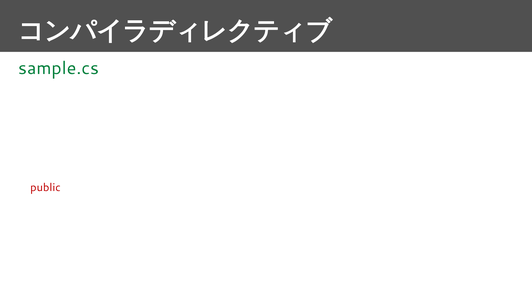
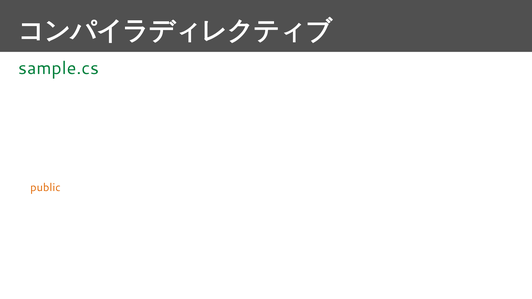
public colour: red -> orange (45, 188)
